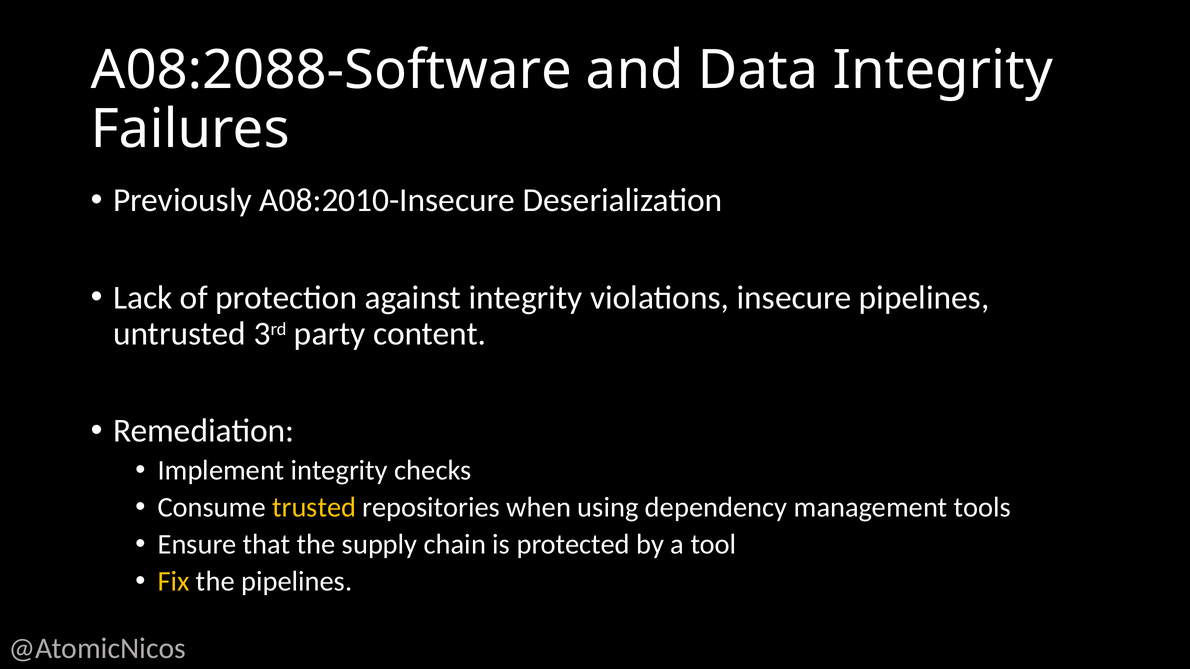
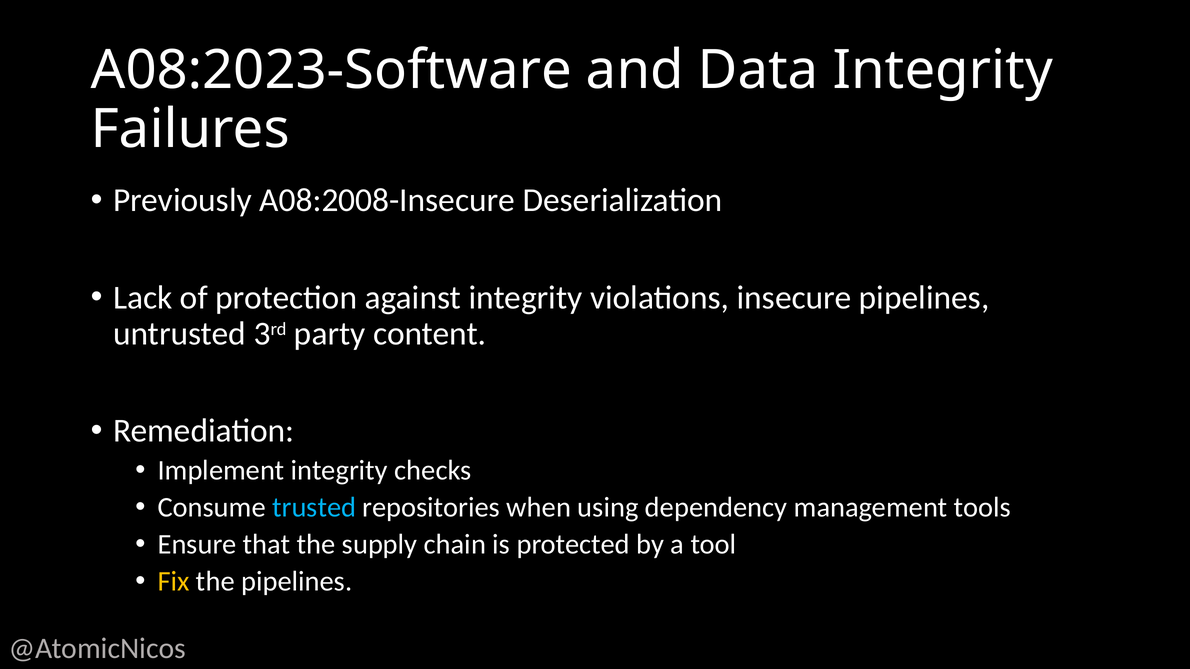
A08:2088-Software: A08:2088-Software -> A08:2023-Software (331, 71)
A08:2010-Insecure: A08:2010-Insecure -> A08:2008-Insecure (387, 201)
trusted colour: yellow -> light blue (314, 508)
